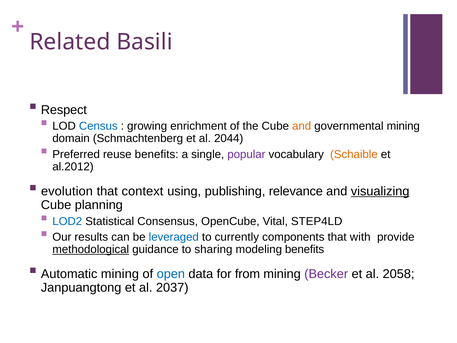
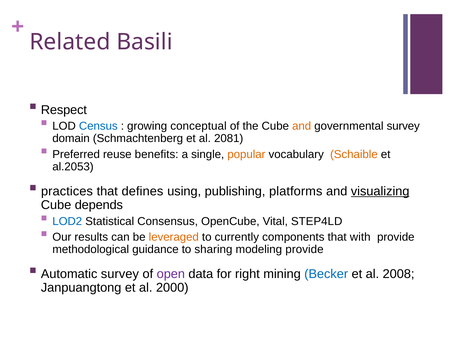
enrichment: enrichment -> conceptual (198, 126)
governmental mining: mining -> survey (403, 126)
2044: 2044 -> 2081 (229, 138)
popular colour: purple -> orange (246, 154)
al.2012: al.2012 -> al.2053 (73, 167)
evolution: evolution -> practices (67, 191)
context: context -> defines (142, 191)
relevance: relevance -> platforms (296, 191)
planning: planning -> depends (99, 205)
leveraged colour: blue -> orange (174, 237)
methodological underline: present -> none (91, 249)
modeling benefits: benefits -> provide (304, 249)
Automatic mining: mining -> survey (120, 274)
open colour: blue -> purple (171, 274)
from: from -> right (247, 274)
Becker colour: purple -> blue (326, 274)
2058: 2058 -> 2008 (399, 274)
2037: 2037 -> 2000 (172, 288)
